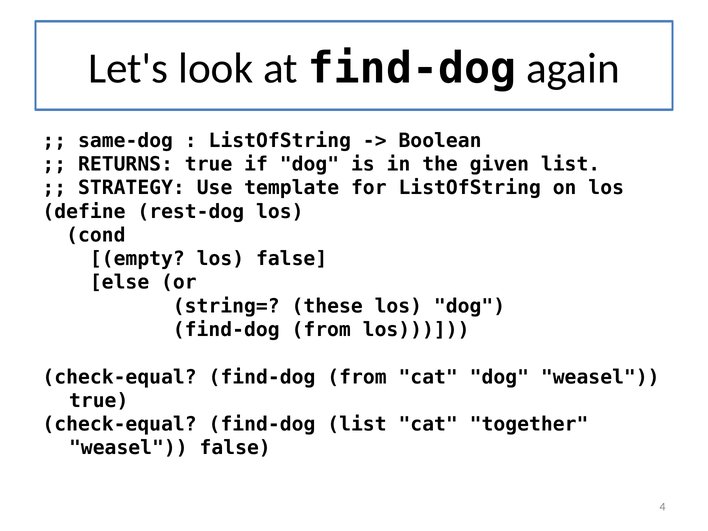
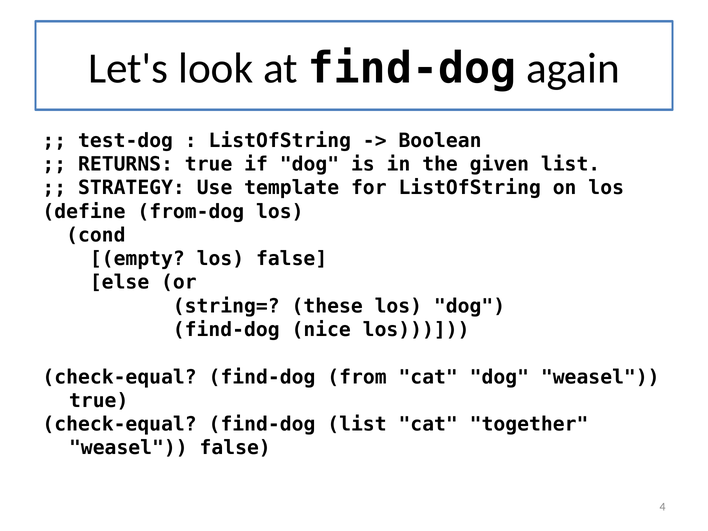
same-dog: same-dog -> test-dog (125, 141)
rest-dog: rest-dog -> from-dog (191, 212)
from: from -> nice (321, 330)
